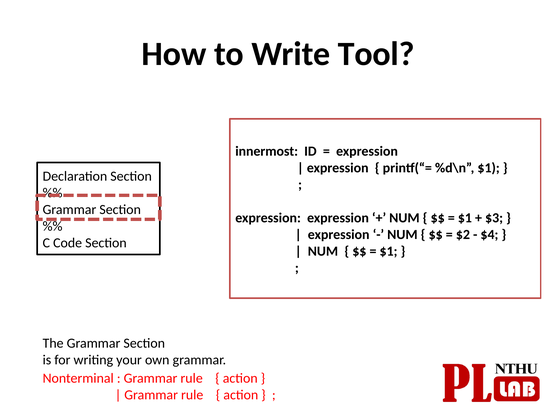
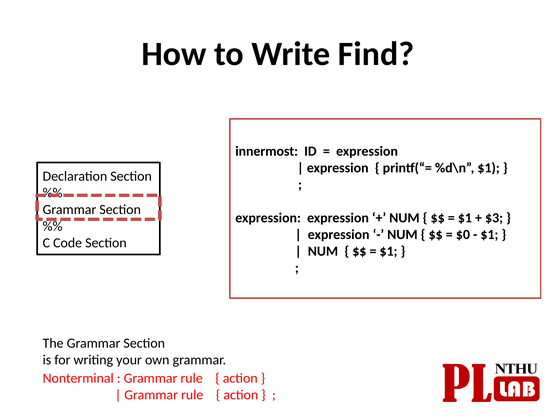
Tool: Tool -> Find (376, 54)
$2: $2 -> $0 (463, 234)
$4: $4 -> $1 (489, 234)
